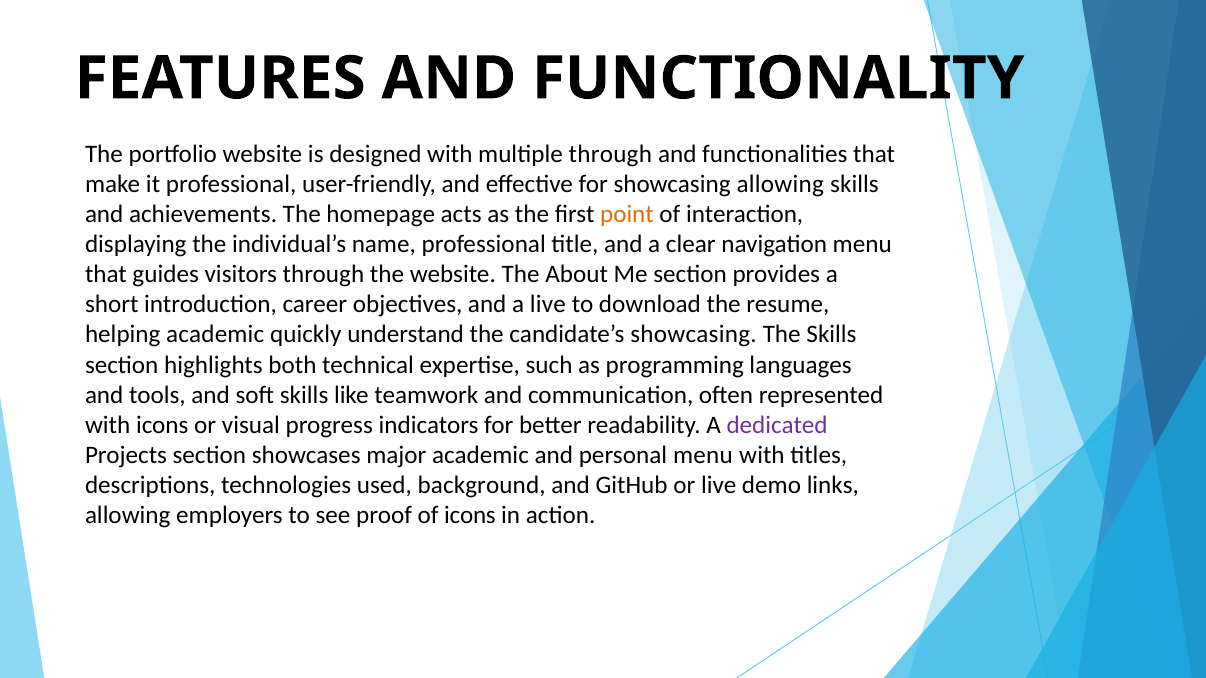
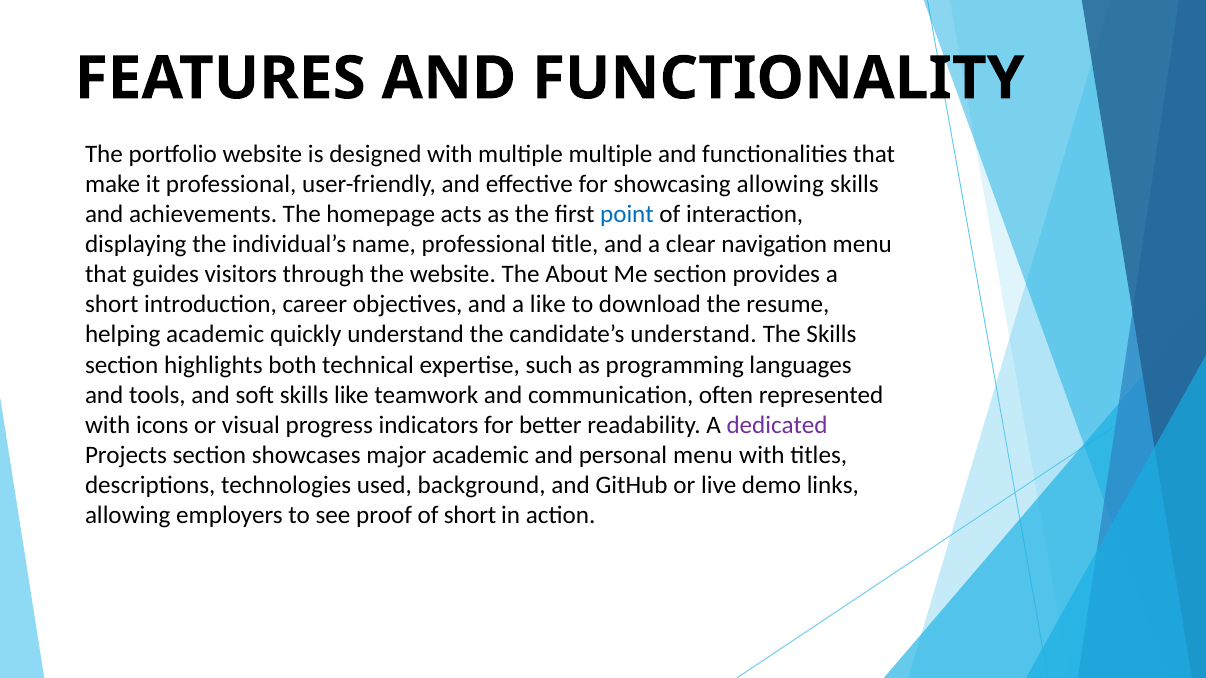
multiple through: through -> multiple (610, 154)
point colour: orange -> blue (627, 214)
a live: live -> like (548, 305)
candidate’s showcasing: showcasing -> understand (693, 335)
of icons: icons -> short (470, 516)
